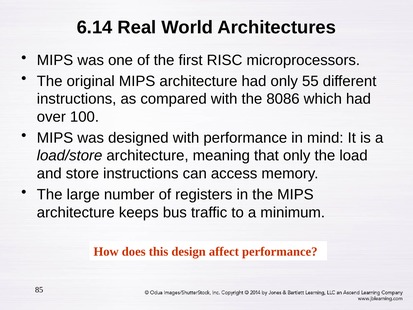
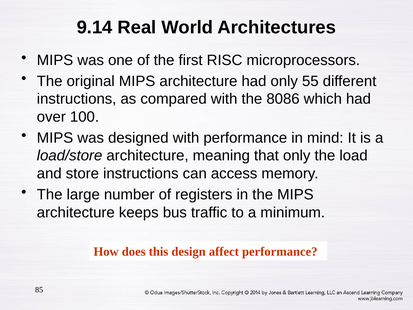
6.14: 6.14 -> 9.14 (95, 27)
